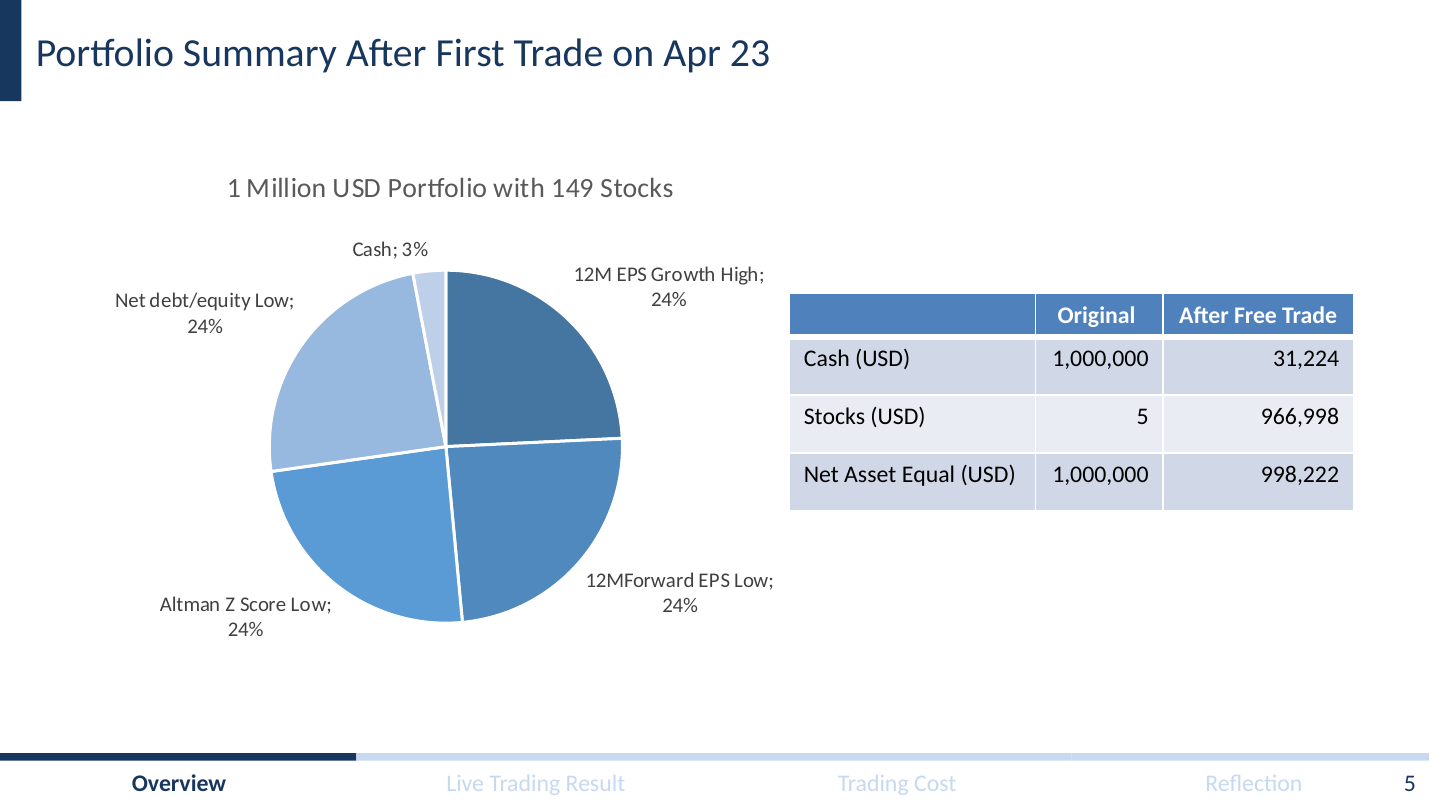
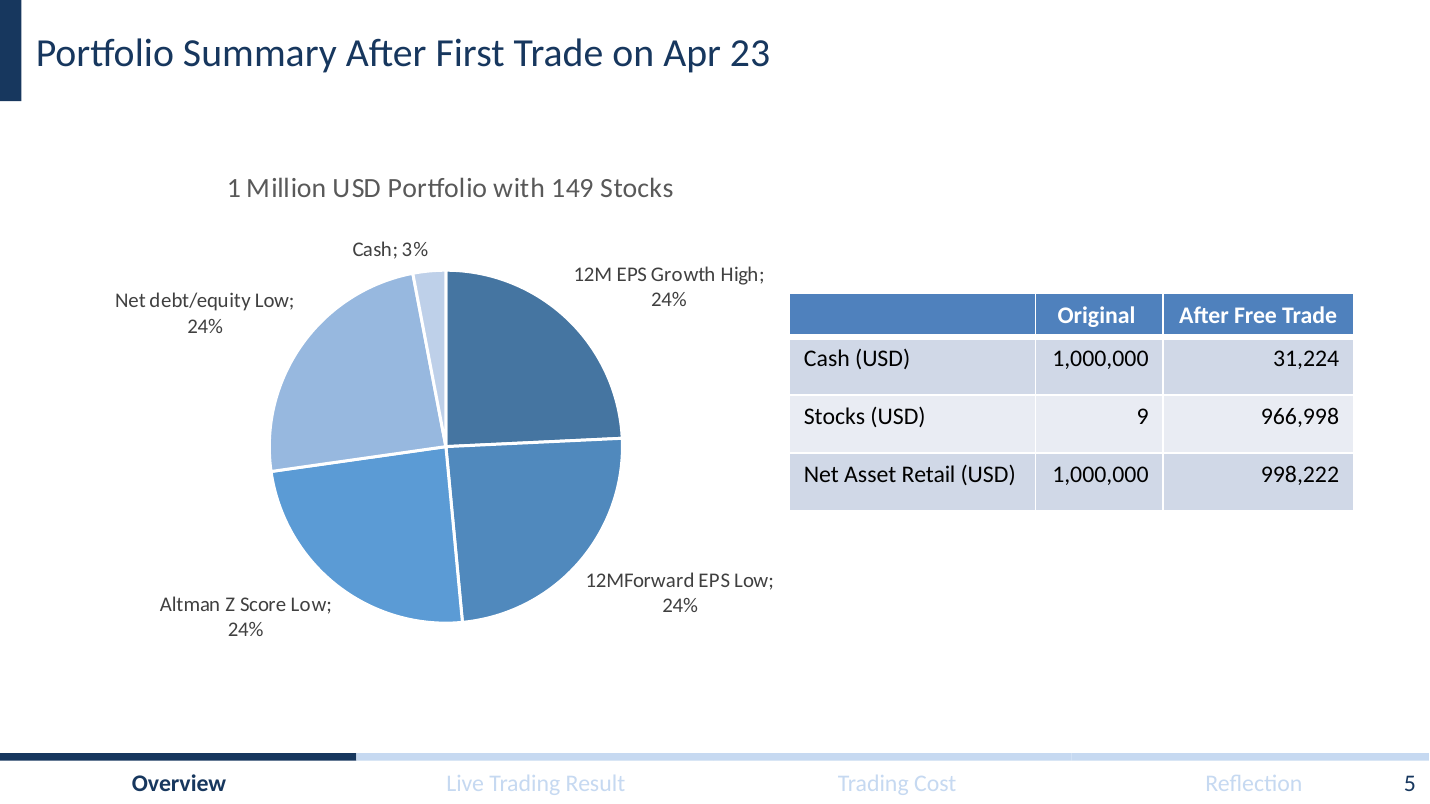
USD 5: 5 -> 9 (1143, 417)
Equal: Equal -> Retail (929, 475)
